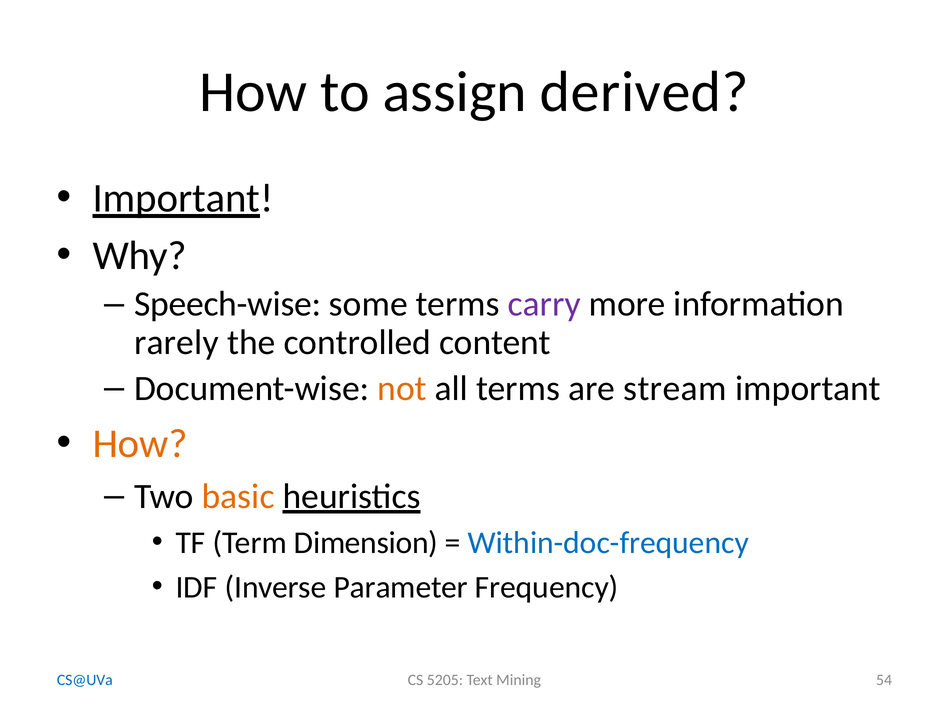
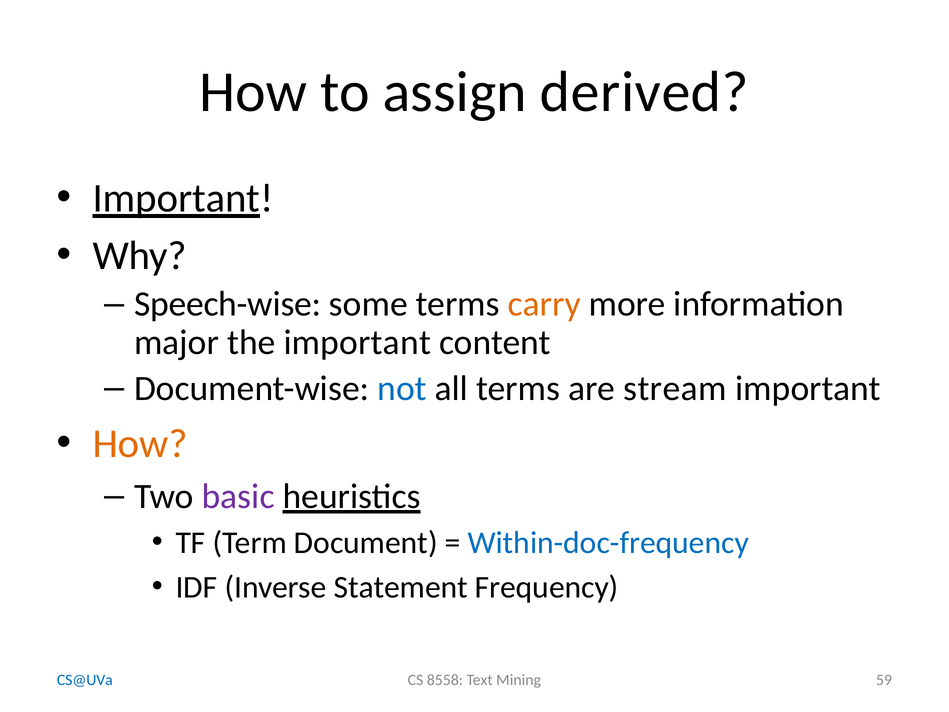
carry colour: purple -> orange (544, 304)
rarely: rarely -> major (177, 342)
the controlled: controlled -> important (357, 342)
not colour: orange -> blue (402, 388)
basic colour: orange -> purple (238, 496)
Dimension: Dimension -> Document (366, 543)
Parameter: Parameter -> Statement (401, 587)
5205: 5205 -> 8558 (445, 680)
54: 54 -> 59 (884, 680)
